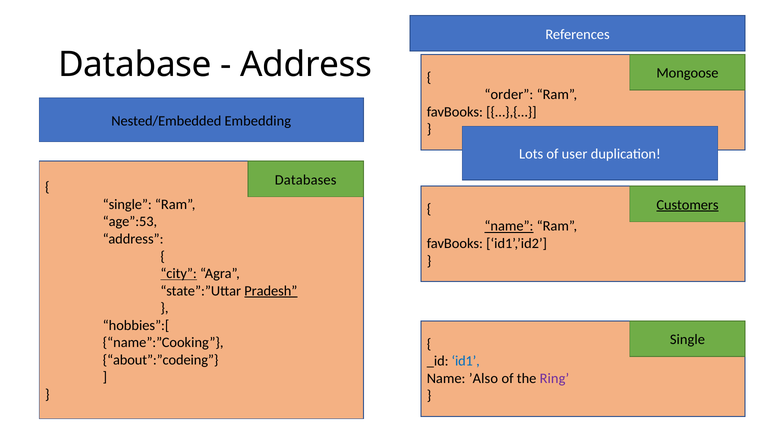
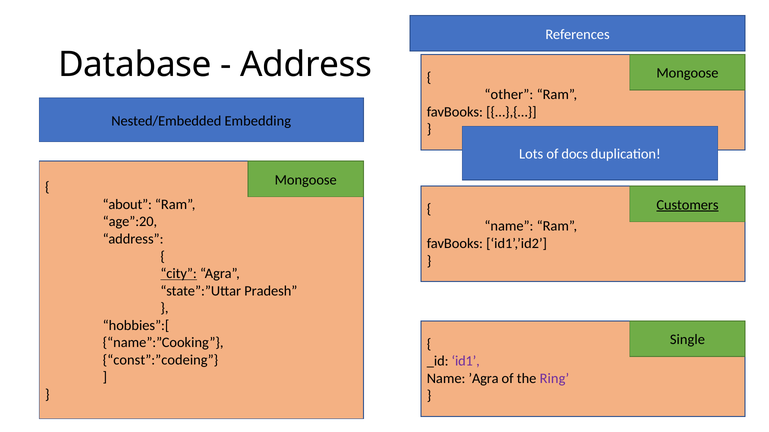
order: order -> other (509, 95)
user: user -> docs (575, 154)
Databases: Databases -> Mongoose (306, 180)
single: single -> about (127, 205)
age”:53: age”:53 -> age”:20 (130, 222)
name underline: present -> none (509, 226)
Pradesh underline: present -> none (271, 291)
about”:”codeing: about”:”codeing -> const”:”codeing (160, 360)
id1 colour: blue -> purple (466, 361)
’Also: ’Also -> ’Agra (484, 379)
